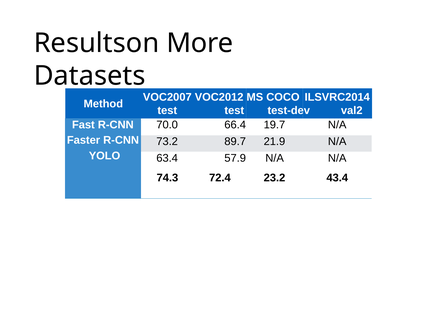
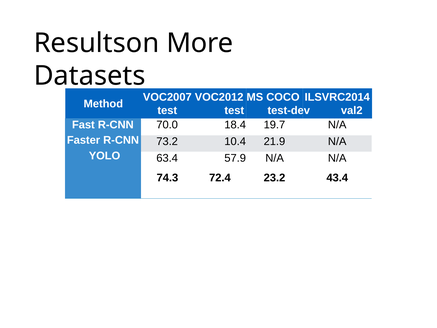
66.4: 66.4 -> 18.4 (235, 125)
89.7: 89.7 -> 10.4 (235, 141)
